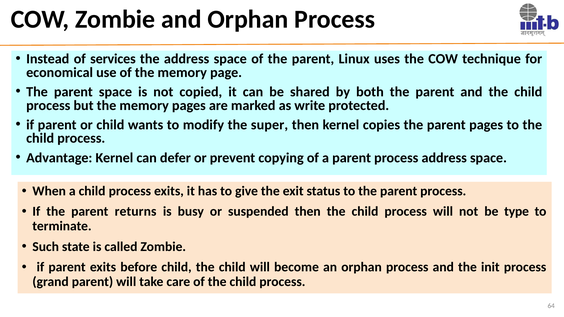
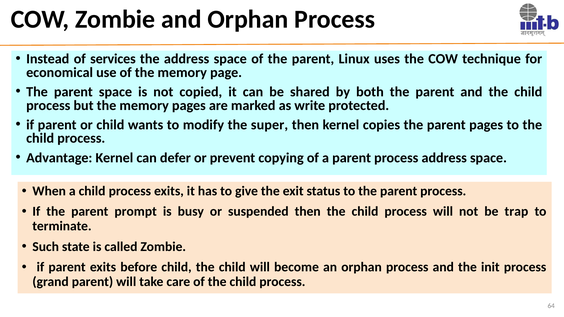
returns: returns -> prompt (136, 212)
type: type -> trap (516, 212)
